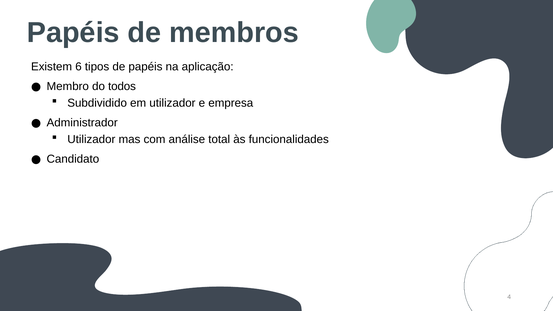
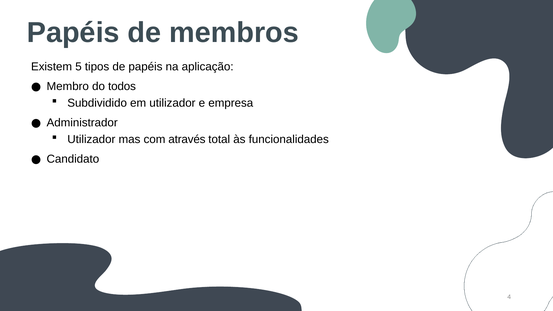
6: 6 -> 5 (78, 67)
análise: análise -> através (187, 139)
